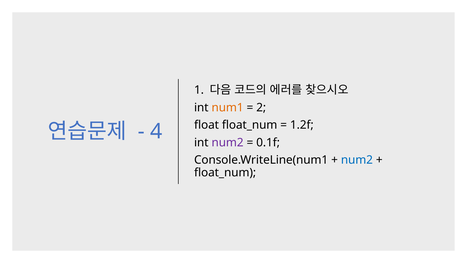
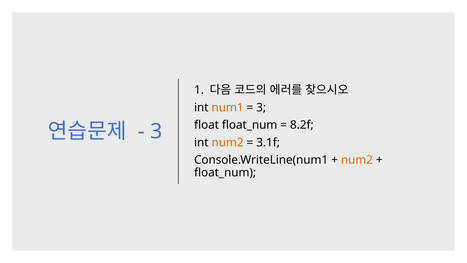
2: 2 -> 3 (261, 107)
1.2f: 1.2f -> 8.2f (302, 125)
4: 4 -> 3 (156, 131)
num2 colour: purple -> orange (228, 142)
0.1f: 0.1f -> 3.1f (268, 142)
num2 colour: blue -> orange (357, 160)
